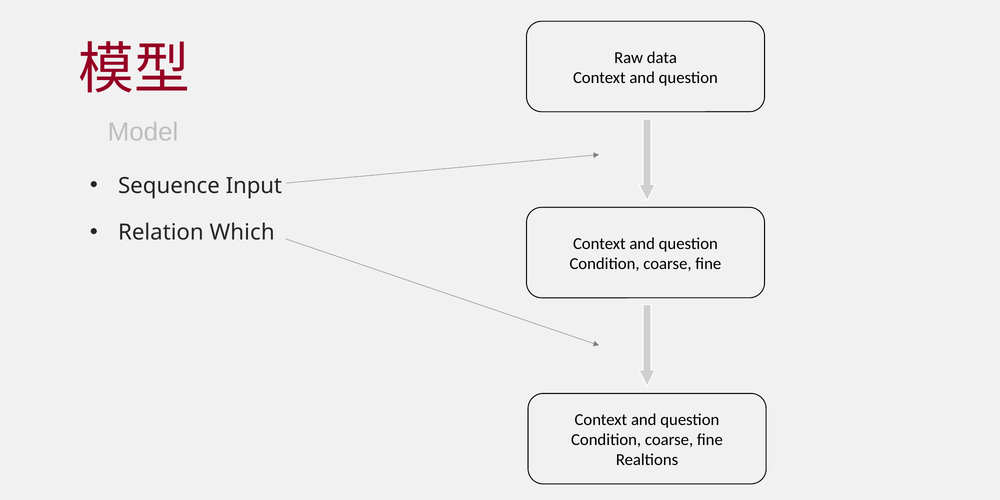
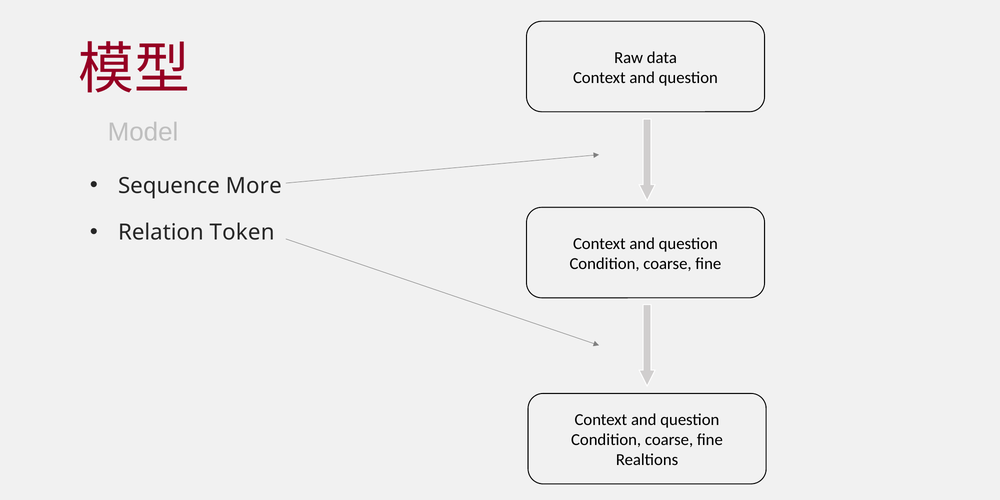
Input: Input -> More (254, 186)
Which: Which -> Token (242, 233)
